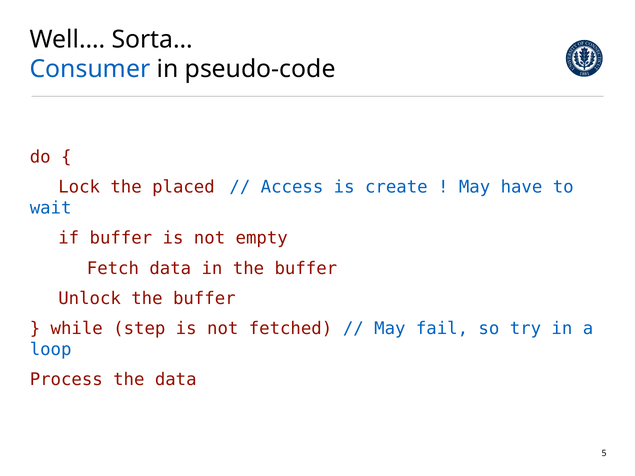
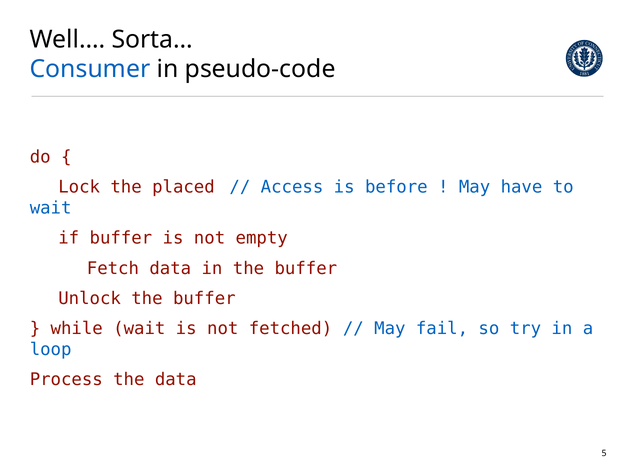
create: create -> before (396, 187)
while step: step -> wait (139, 329)
